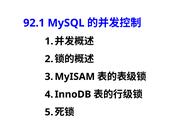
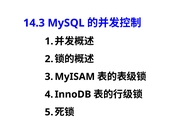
92.1: 92.1 -> 14.3 (34, 23)
